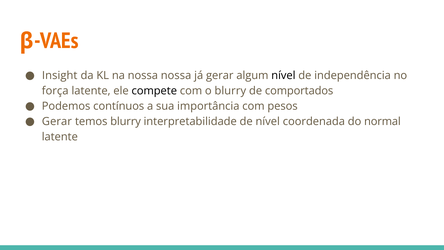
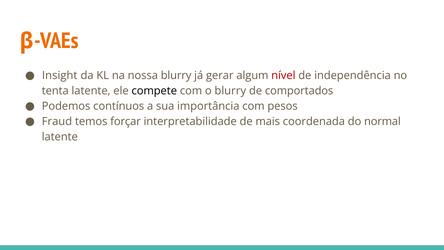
nossa nossa: nossa -> blurry (176, 75)
nível colour: black -> red (283, 75)
força: força -> tenta (55, 91)
Gerar: Gerar -> Fraud (57, 121)
temos blurry: blurry -> forçar (126, 121)
de nível: nível -> mais (268, 121)
